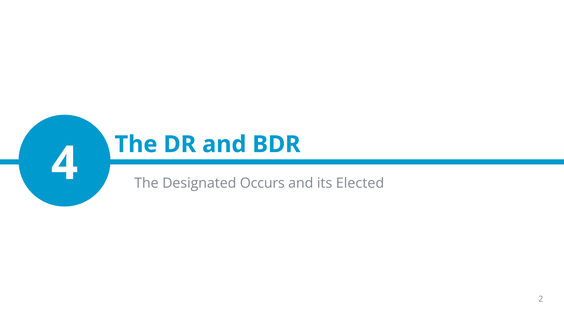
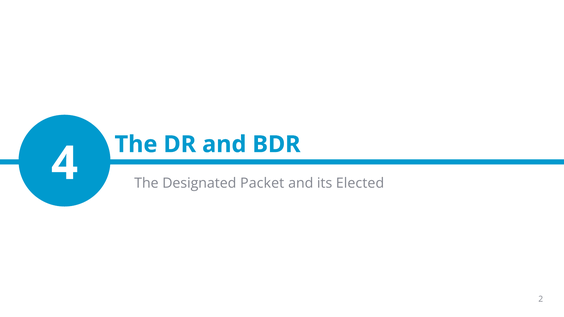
Occurs: Occurs -> Packet (262, 183)
